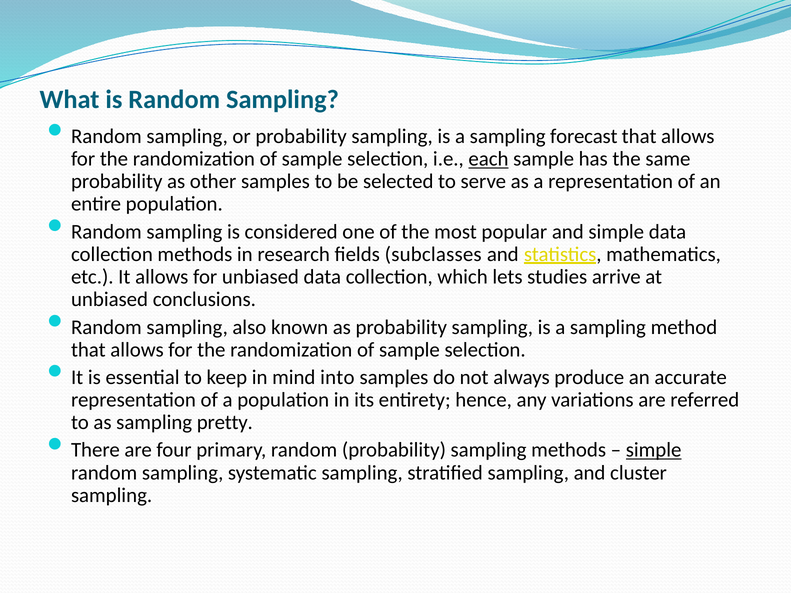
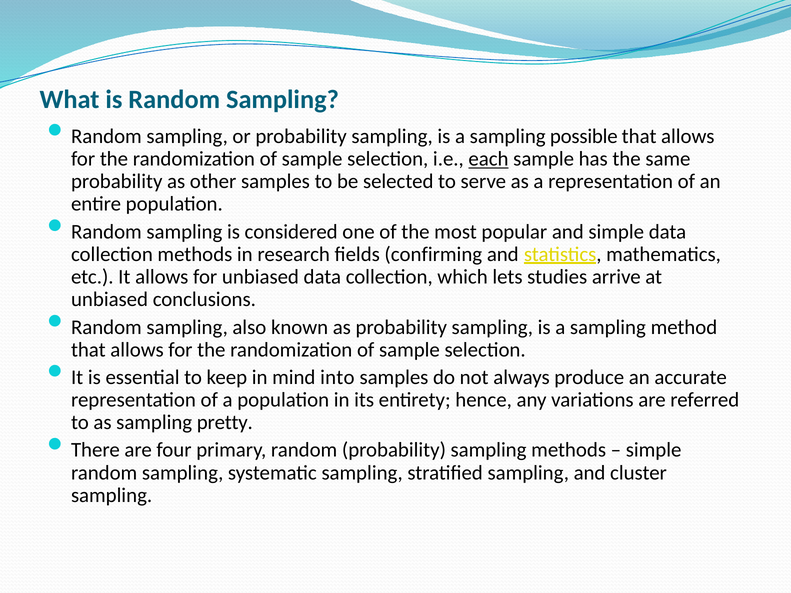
forecast: forecast -> possible (584, 137)
subclasses: subclasses -> confirming (433, 254)
simple underline: present -> none (654, 450)
